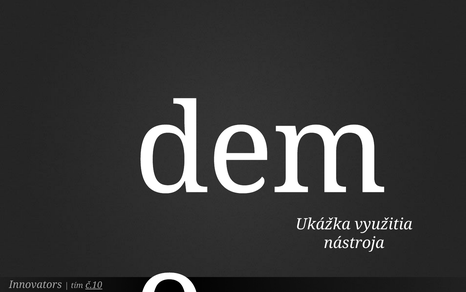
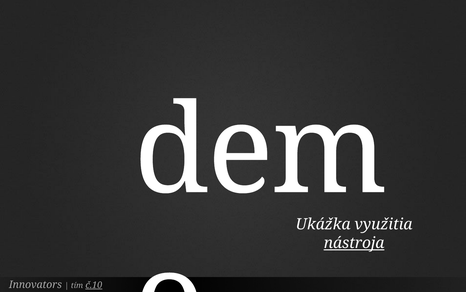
nástroja underline: none -> present (354, 242)
